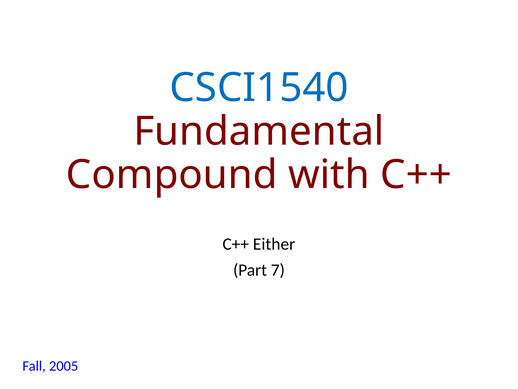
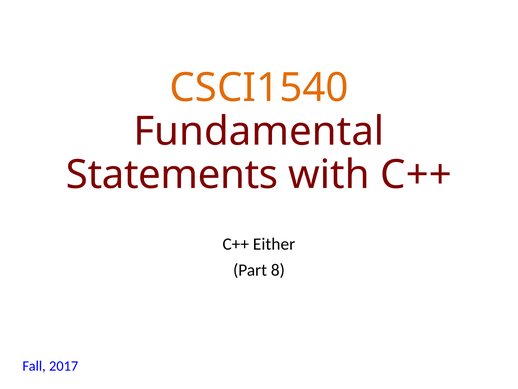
CSCI1540 colour: blue -> orange (259, 88)
Compound: Compound -> Statements (172, 175)
7: 7 -> 8 (278, 270)
2005: 2005 -> 2017 (64, 366)
